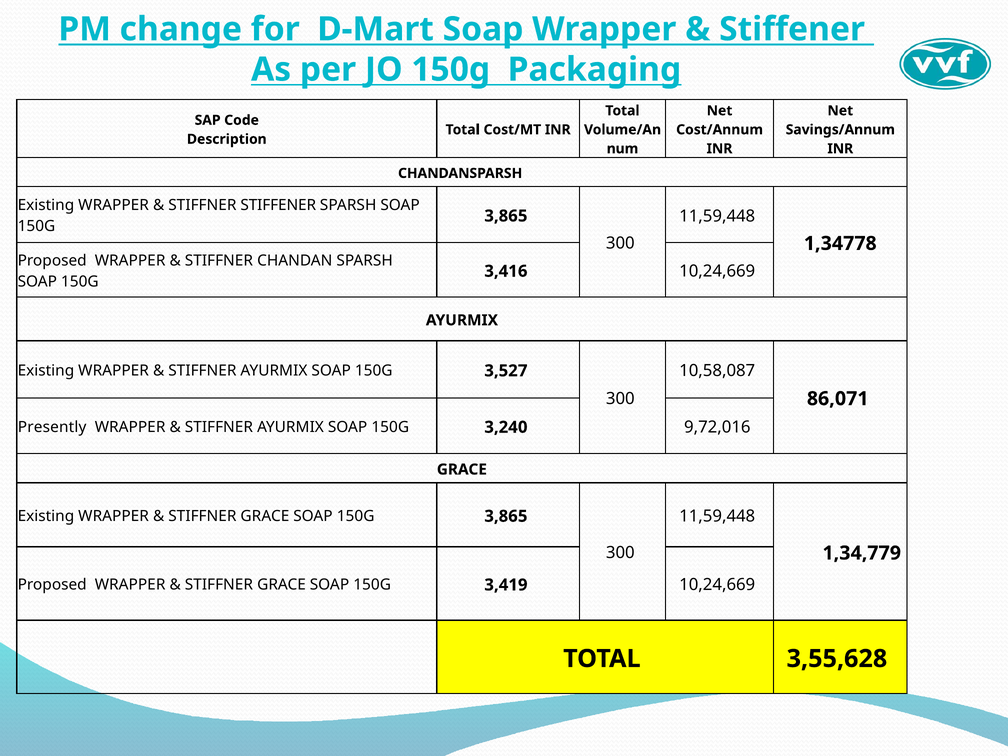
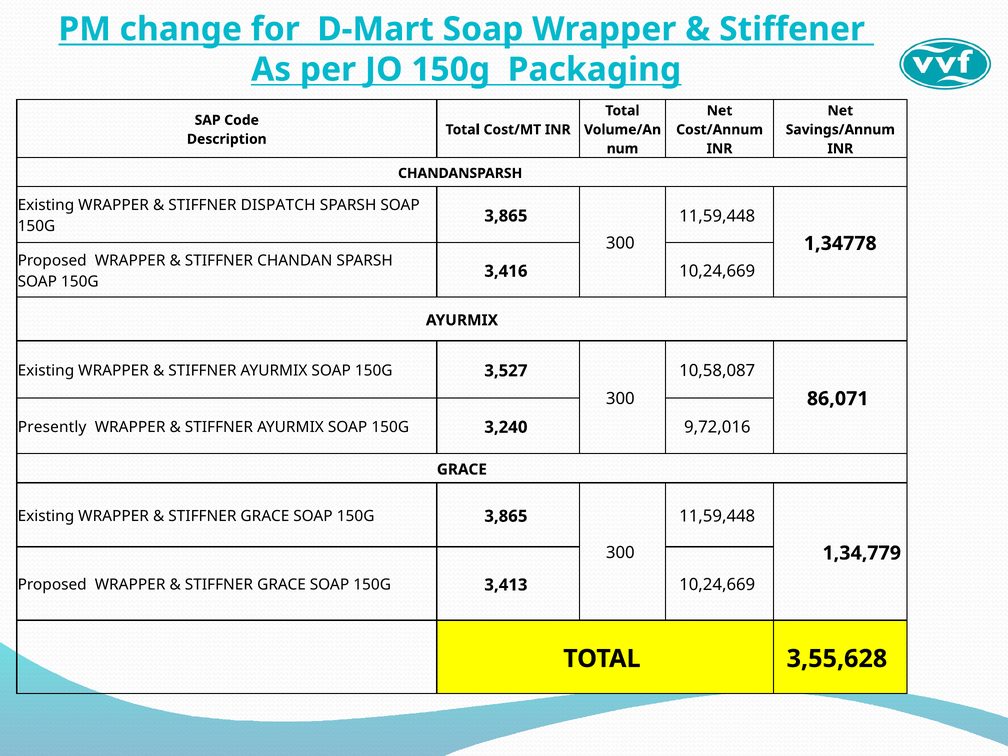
STIFFNER STIFFENER: STIFFENER -> DISPATCH (278, 205)
3,419: 3,419 -> 3,413 (506, 585)
